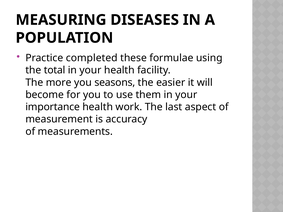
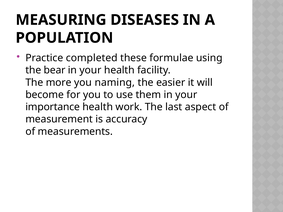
total: total -> bear (55, 70)
seasons: seasons -> naming (115, 83)
